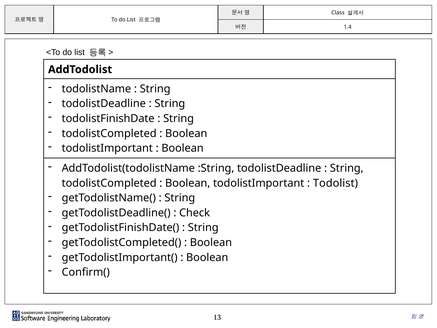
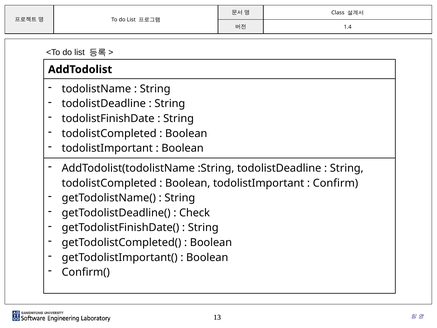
Todolist: Todolist -> Confirm (335, 183)
